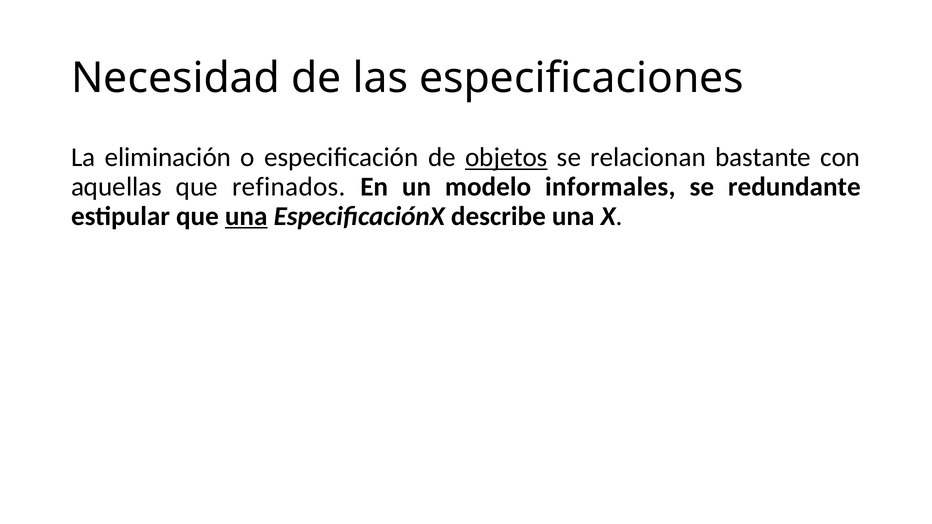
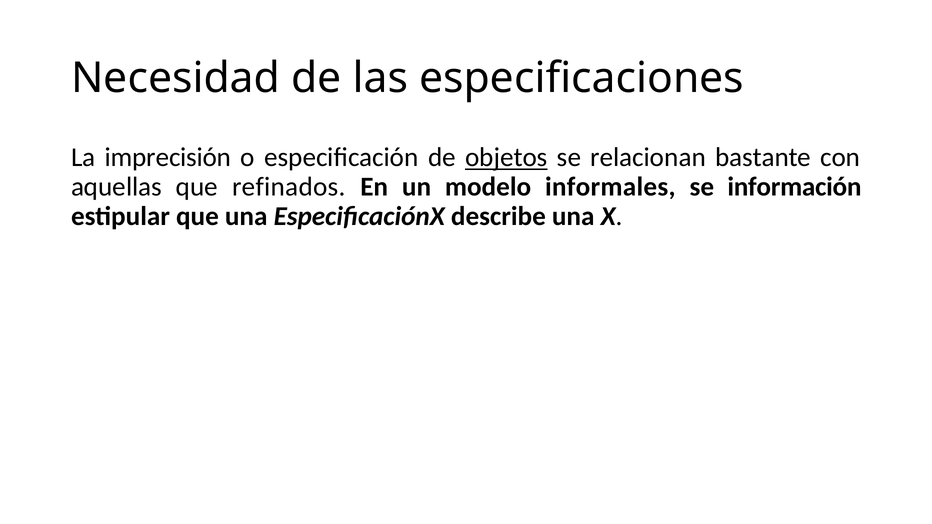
eliminación: eliminación -> imprecisión (168, 158)
redundante: redundante -> información (794, 187)
una underline: present -> none (246, 216)
